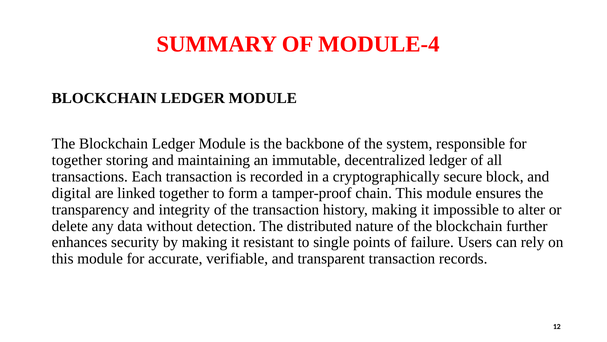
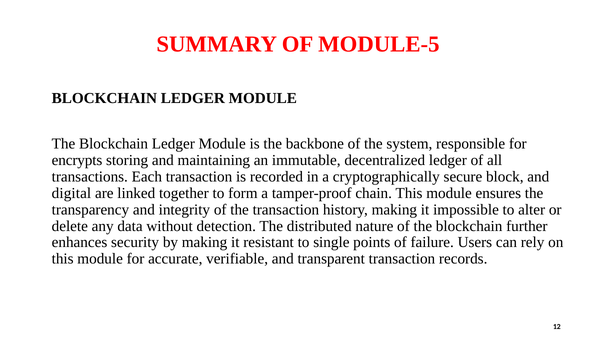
MODULE-4: MODULE-4 -> MODULE-5 (379, 44)
together: together -> encrypts (77, 160)
